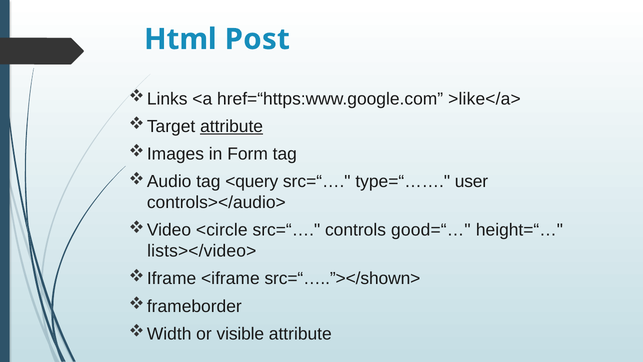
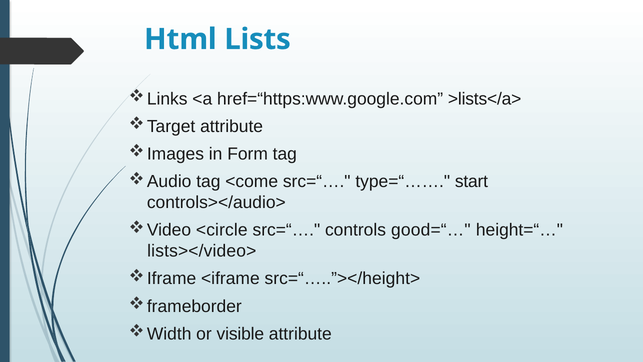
Post: Post -> Lists (258, 39)
>like</a>: >like</a> -> >lists</a> (485, 99)
attribute underline: present -> none (232, 126)
<query: <query -> <come (252, 181)
user: user -> start (471, 181)
src=“…..”></shown>: src=“…..”></shown> -> src=“…..”></height> (342, 278)
